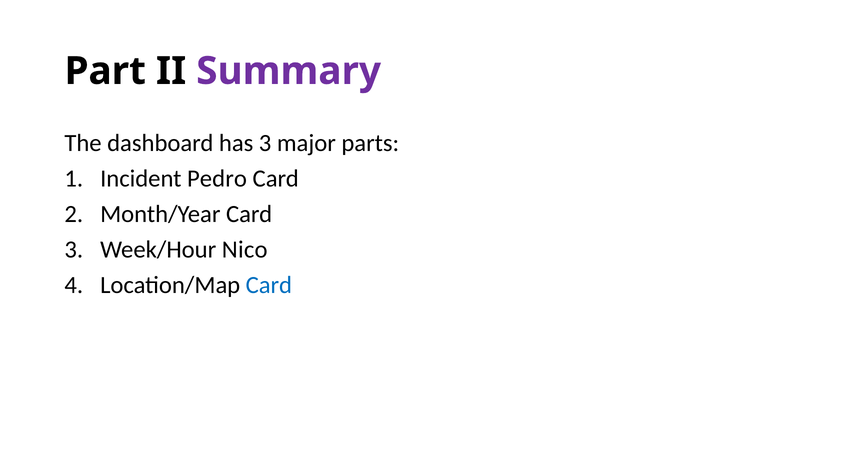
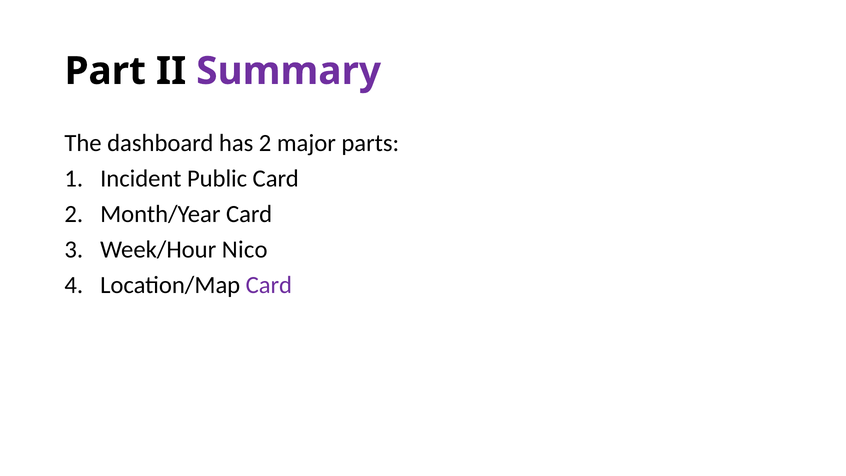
has 3: 3 -> 2 (265, 143)
Pedro: Pedro -> Public (217, 179)
Card colour: blue -> purple (269, 285)
